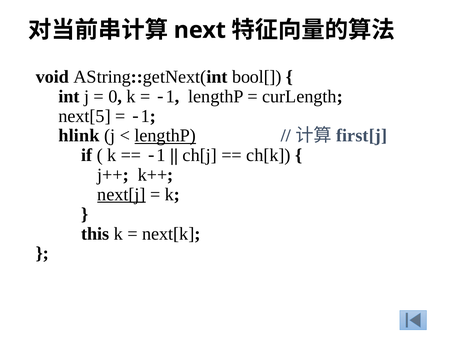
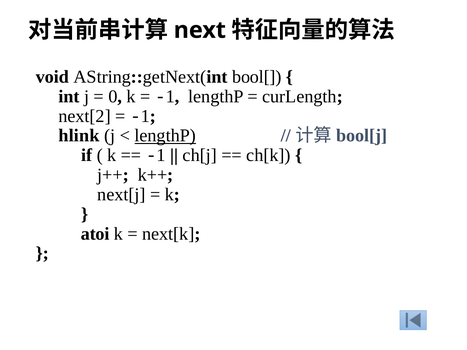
next[5: next[5 -> next[2 (85, 116)
first[j: first[j -> bool[j (362, 136)
next[j underline: present -> none (121, 195)
this: this -> atoi (95, 234)
